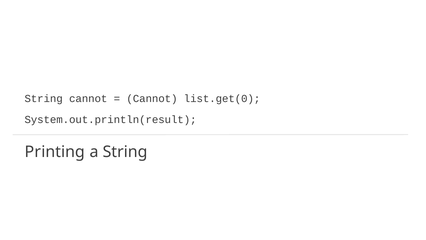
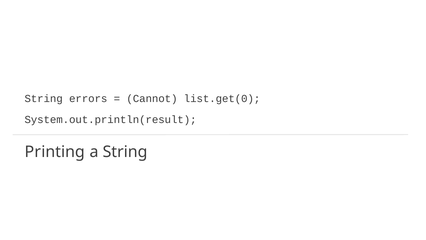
String cannot: cannot -> errors (88, 99)
